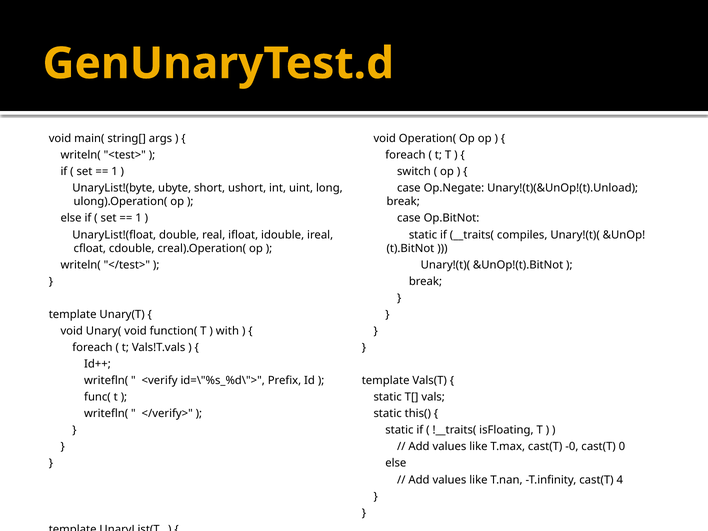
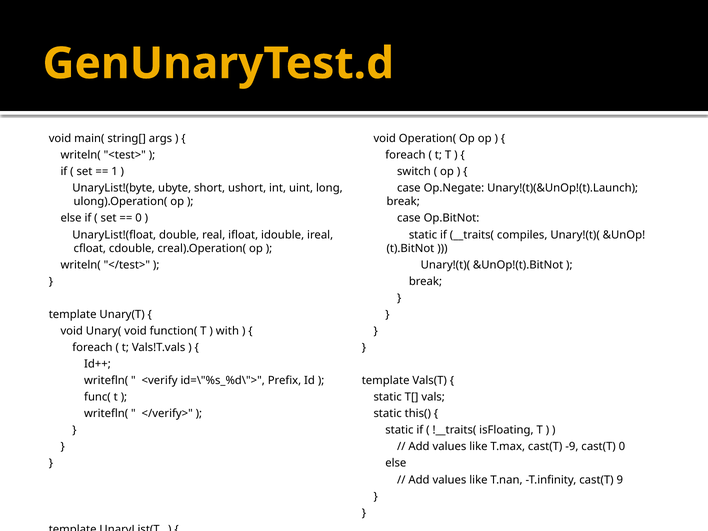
Unary!(t)(&UnOp!(t).Unload: Unary!(t)(&UnOp!(t).Unload -> Unary!(t)(&UnOp!(t).Launch (563, 188)
1: 1 -> 0 (139, 218)
-0: -0 -> -9 (572, 447)
4: 4 -> 9 (620, 480)
